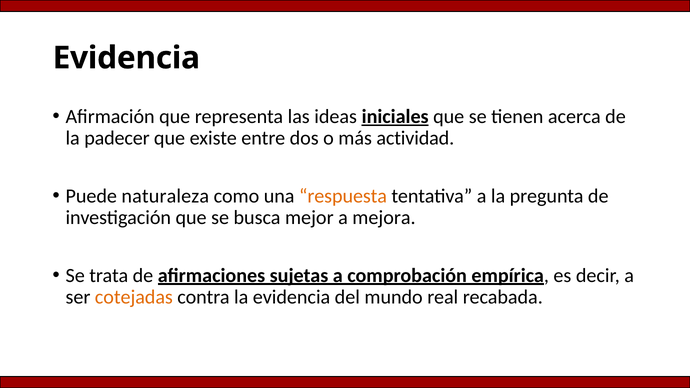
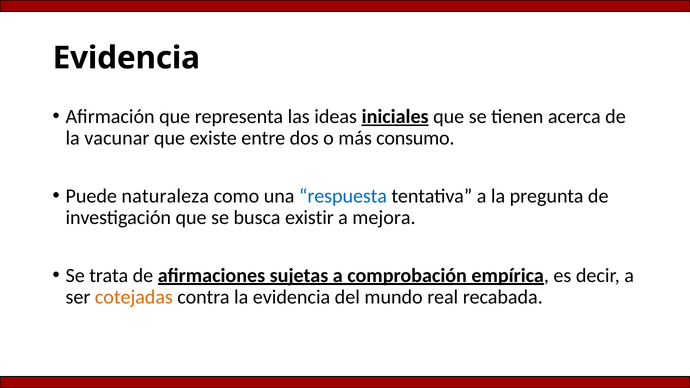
padecer: padecer -> vacunar (117, 138)
actividad: actividad -> consumo (415, 138)
respuesta colour: orange -> blue (343, 196)
mejor: mejor -> existir (309, 218)
